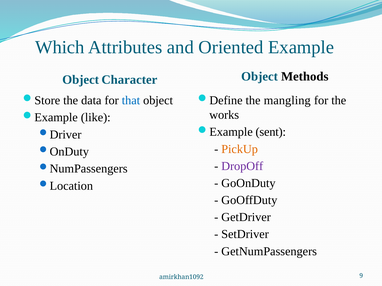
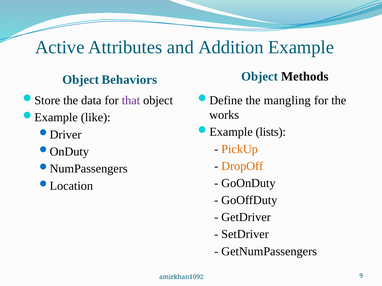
Which: Which -> Active (60, 47)
Oriented: Oriented -> Addition (231, 47)
Character: Character -> Behaviors (129, 80)
that colour: blue -> purple (131, 101)
sent: sent -> lists (271, 132)
DropOff colour: purple -> orange (242, 166)
